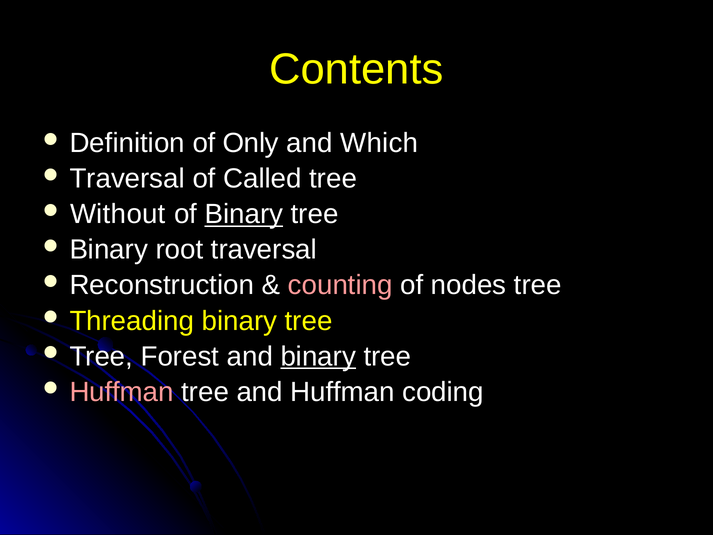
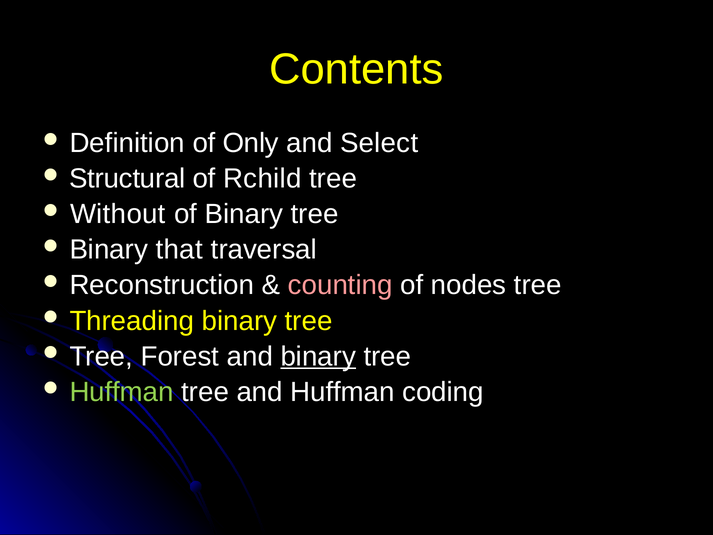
Which: Which -> Select (379, 143)
Traversal: Traversal -> Structural (127, 179)
Called: Called -> Rchild (262, 179)
Binary underline: present -> none (244, 214)
root: root -> that (179, 250)
Huffman colour: pink -> light green (122, 392)
